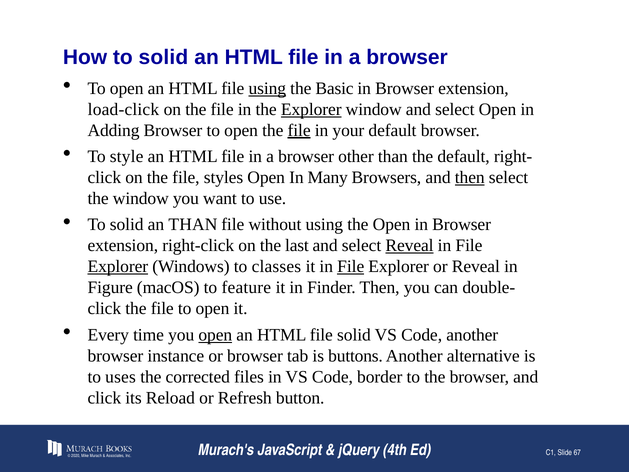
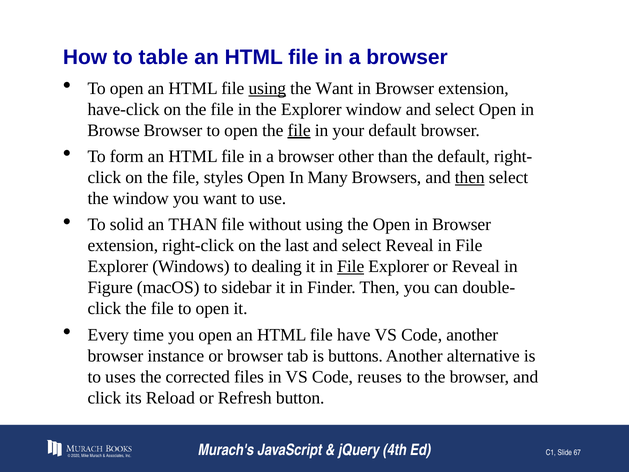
How to solid: solid -> table (163, 57)
the Basic: Basic -> Want (334, 88)
load-click: load-click -> have-click (124, 109)
Explorer underline: present -> none (311, 109)
Adding: Adding -> Browse (114, 130)
style: style -> form (127, 156)
Reveal underline: present -> none (410, 246)
Explorer underline: present -> none (118, 267)
classes: classes -> dealing (277, 267)
feature: feature -> sidebar (246, 288)
open underline: present -> none (215, 335)
file solid: solid -> have (354, 335)
border: border -> reuses (380, 377)
